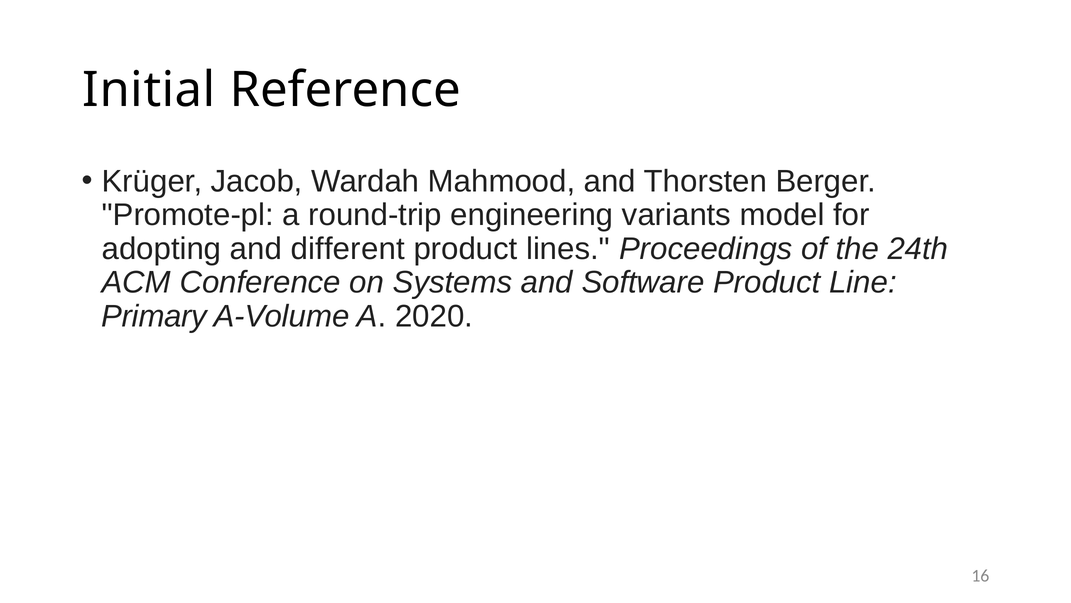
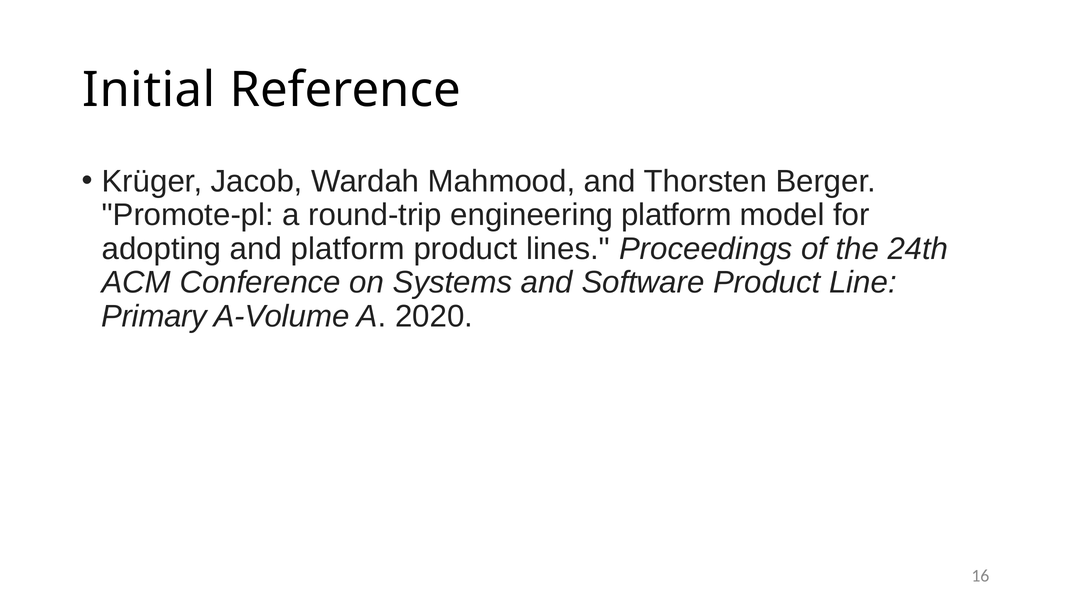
engineering variants: variants -> platform (677, 215)
and different: different -> platform (348, 249)
